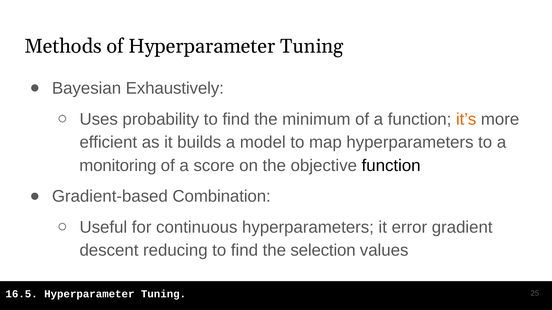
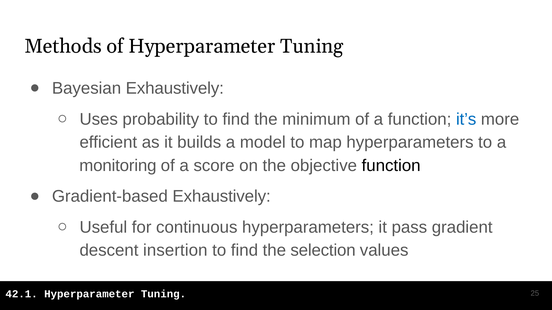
it’s colour: orange -> blue (466, 119)
Gradient-based Combination: Combination -> Exhaustively (222, 197)
error: error -> pass (409, 228)
reducing: reducing -> insertion (175, 251)
16.5: 16.5 -> 42.1 (22, 294)
